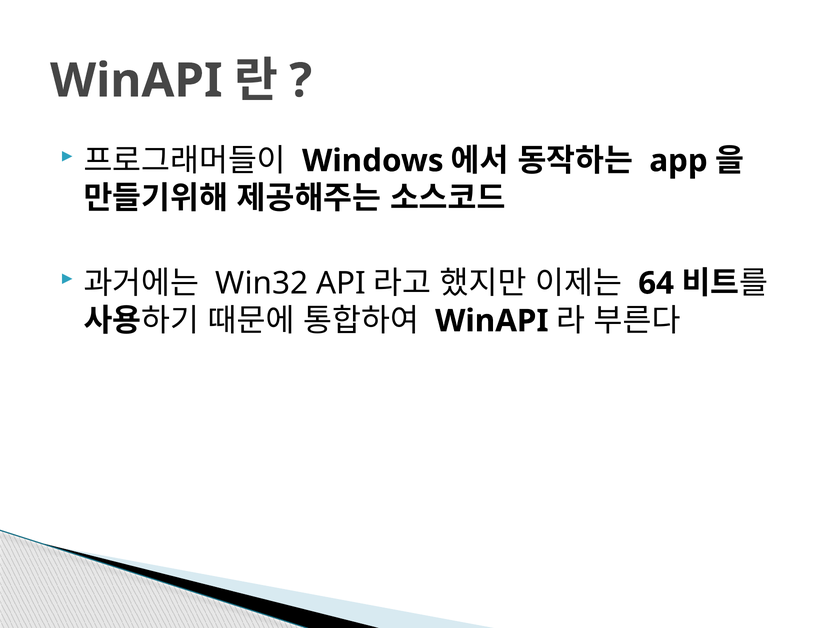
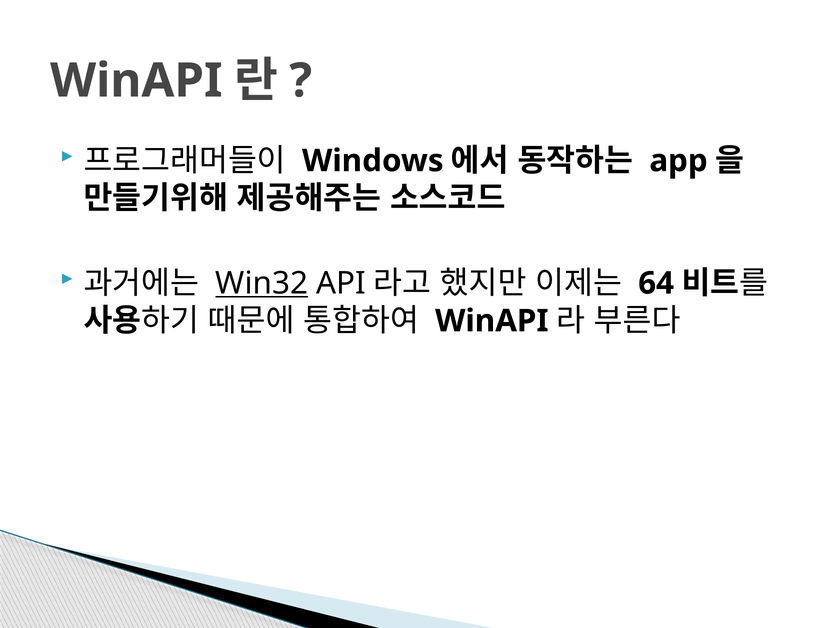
Win32 underline: none -> present (262, 283)
